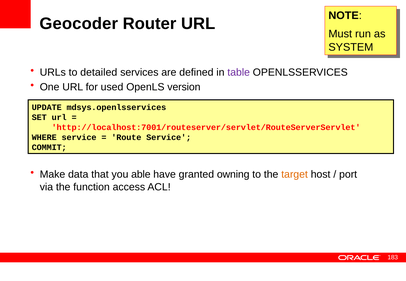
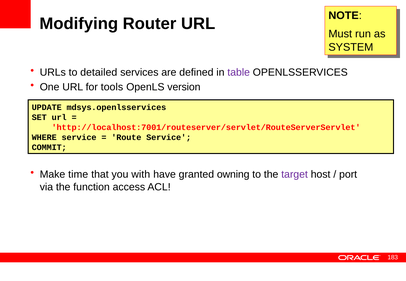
Geocoder: Geocoder -> Modifying (79, 24)
used: used -> tools (112, 87)
data: data -> time (78, 175)
able: able -> with (141, 175)
target colour: orange -> purple (295, 175)
